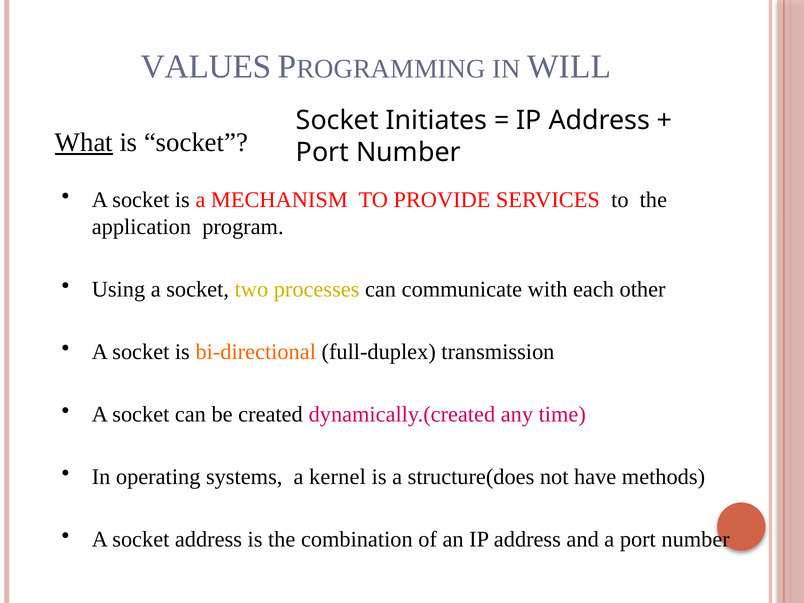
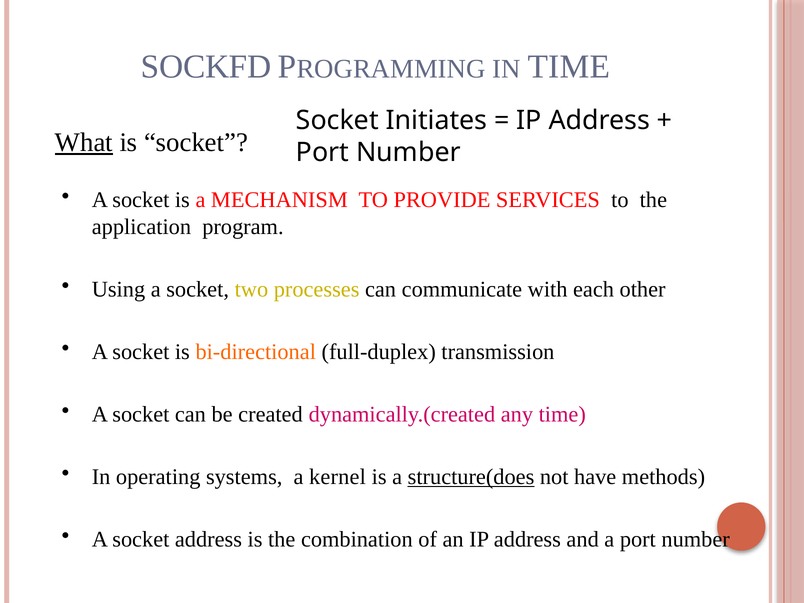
VALUES: VALUES -> SOCKFD (206, 67)
IN WILL: WILL -> TIME (569, 67)
structure(does underline: none -> present (471, 477)
